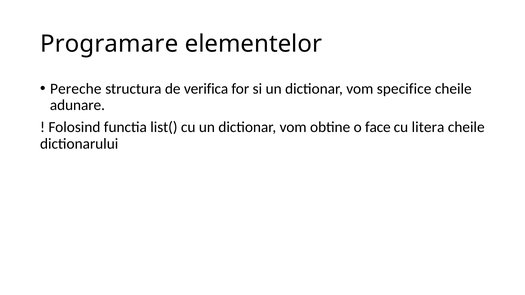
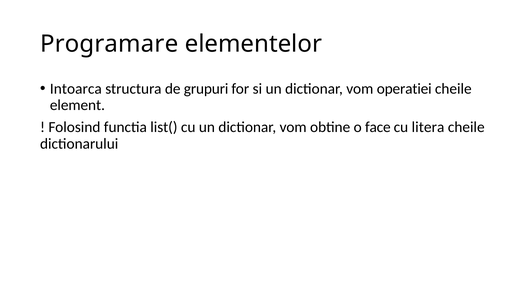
Pereche: Pereche -> Intoarca (76, 89)
verifica: verifica -> grupuri (206, 89)
specifice: specifice -> operatiei (404, 89)
adunare: adunare -> element (77, 105)
